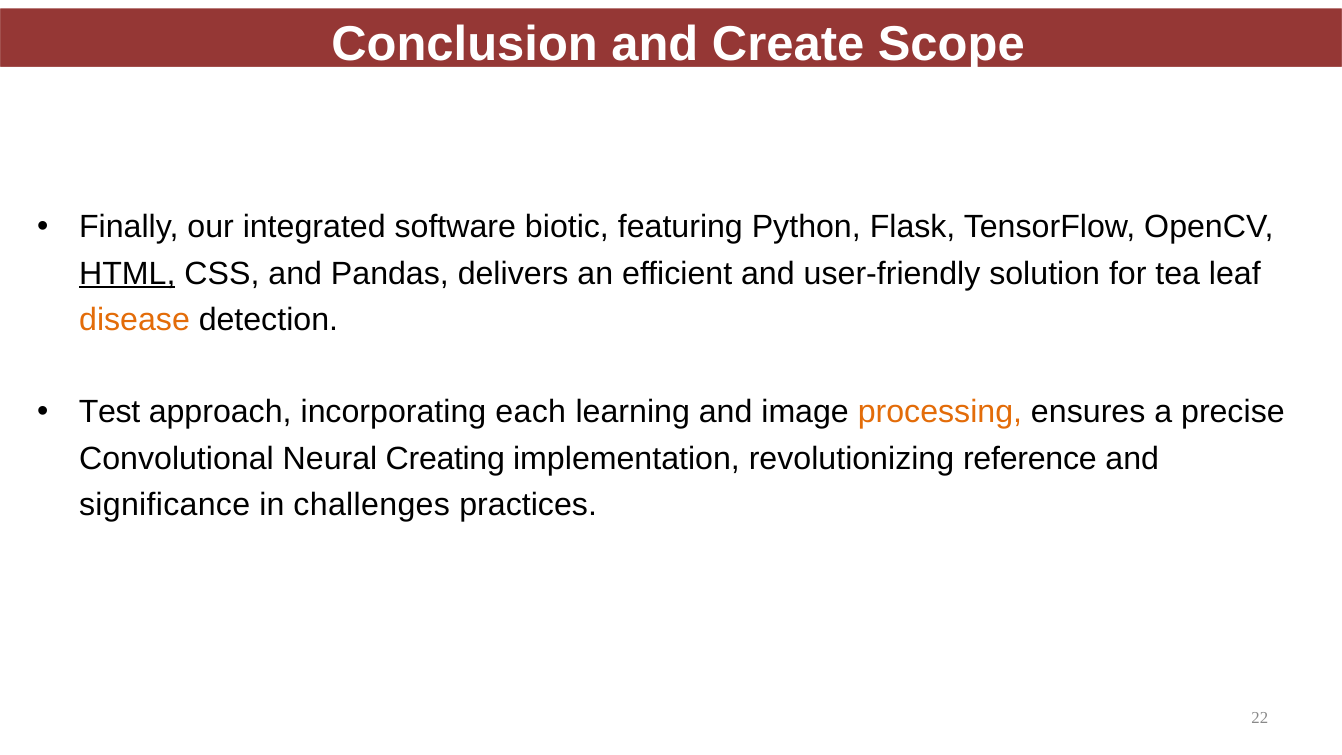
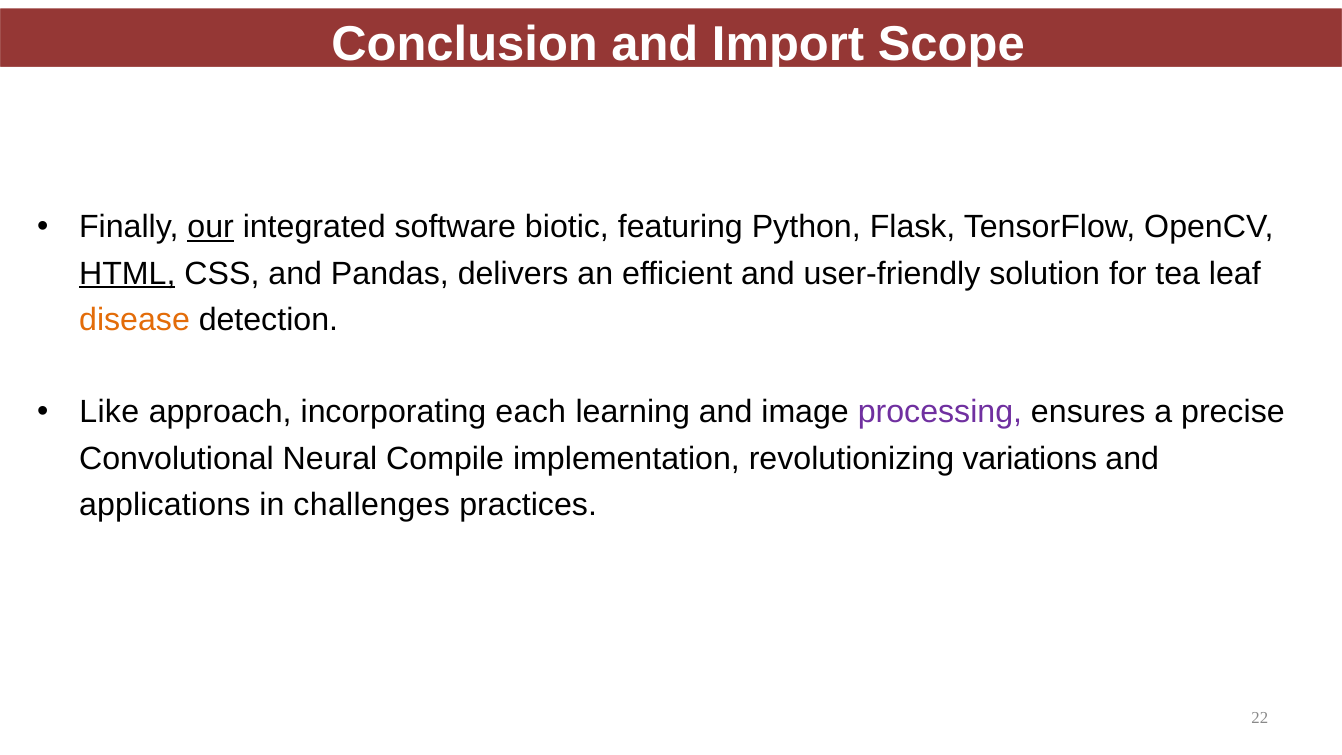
Create: Create -> Import (788, 44)
our underline: none -> present (211, 227)
Test: Test -> Like (109, 412)
processing colour: orange -> purple (940, 412)
Creating: Creating -> Compile (445, 458)
reference: reference -> variations (1030, 458)
significance: significance -> applications (165, 505)
